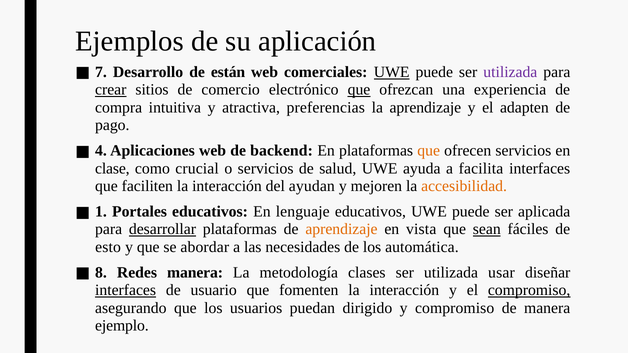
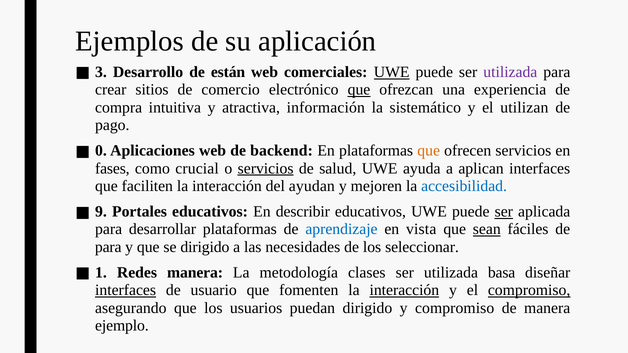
7: 7 -> 3 (101, 72)
crear underline: present -> none (111, 90)
preferencias: preferencias -> información (326, 108)
la aprendizaje: aprendizaje -> sistemático (425, 108)
adapten: adapten -> utilizan (524, 108)
4: 4 -> 0 (101, 151)
clase: clase -> fases (112, 168)
servicios underline: none -> present (266, 168)
facilita: facilita -> aplican (481, 168)
accesibilidad colour: orange -> blue (464, 186)
1: 1 -> 9 (101, 212)
lenguaje: lenguaje -> describir (303, 212)
ser underline: none -> present (504, 212)
desarrollar underline: present -> none (162, 229)
aprendizaje colour: orange -> blue (341, 229)
esto: esto -> para (108, 247)
se abordar: abordar -> dirigido (205, 247)
automática: automática -> seleccionar (422, 247)
8: 8 -> 1 (101, 273)
usar: usar -> basa (502, 273)
interacción underline: none -> present (404, 290)
